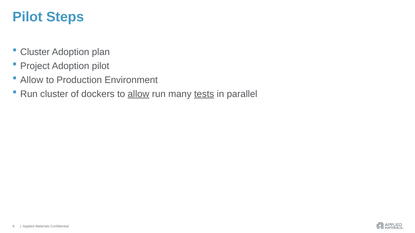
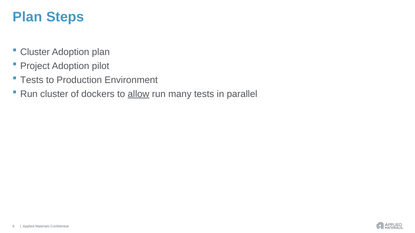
Pilot: Pilot -> Plan (27, 17)
Allow: Allow -> Tests (32, 80)
tests underline: present -> none (204, 94)
